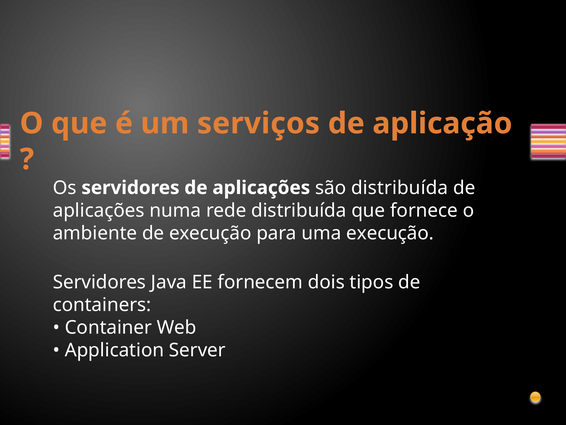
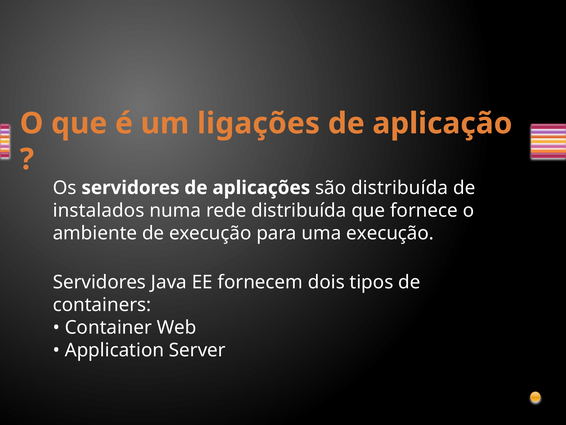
serviços: serviços -> ligações (258, 123)
aplicações: aplicações -> instalados (99, 210)
